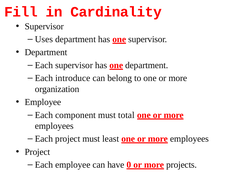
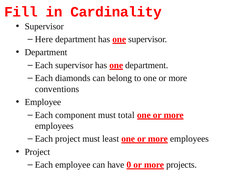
Uses: Uses -> Here (44, 39)
introduce: introduce -> diamonds (73, 78)
organization: organization -> conventions (57, 89)
